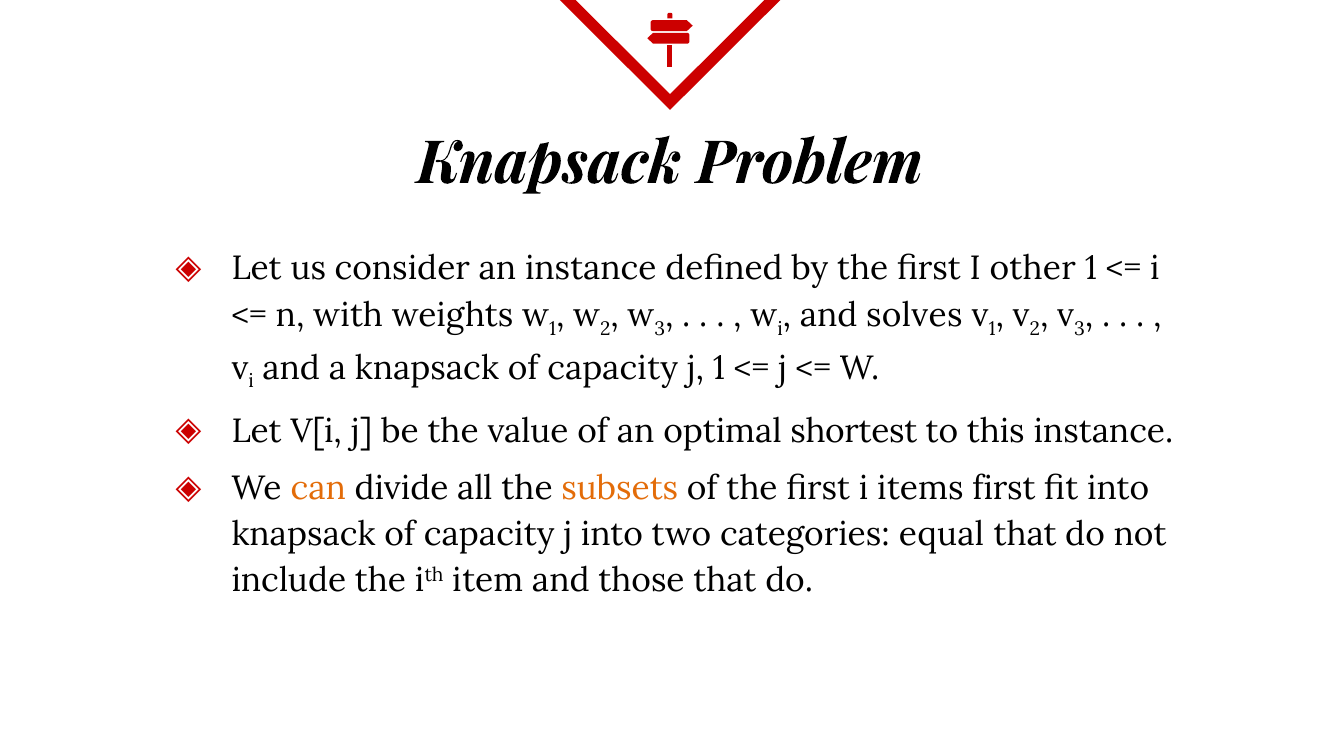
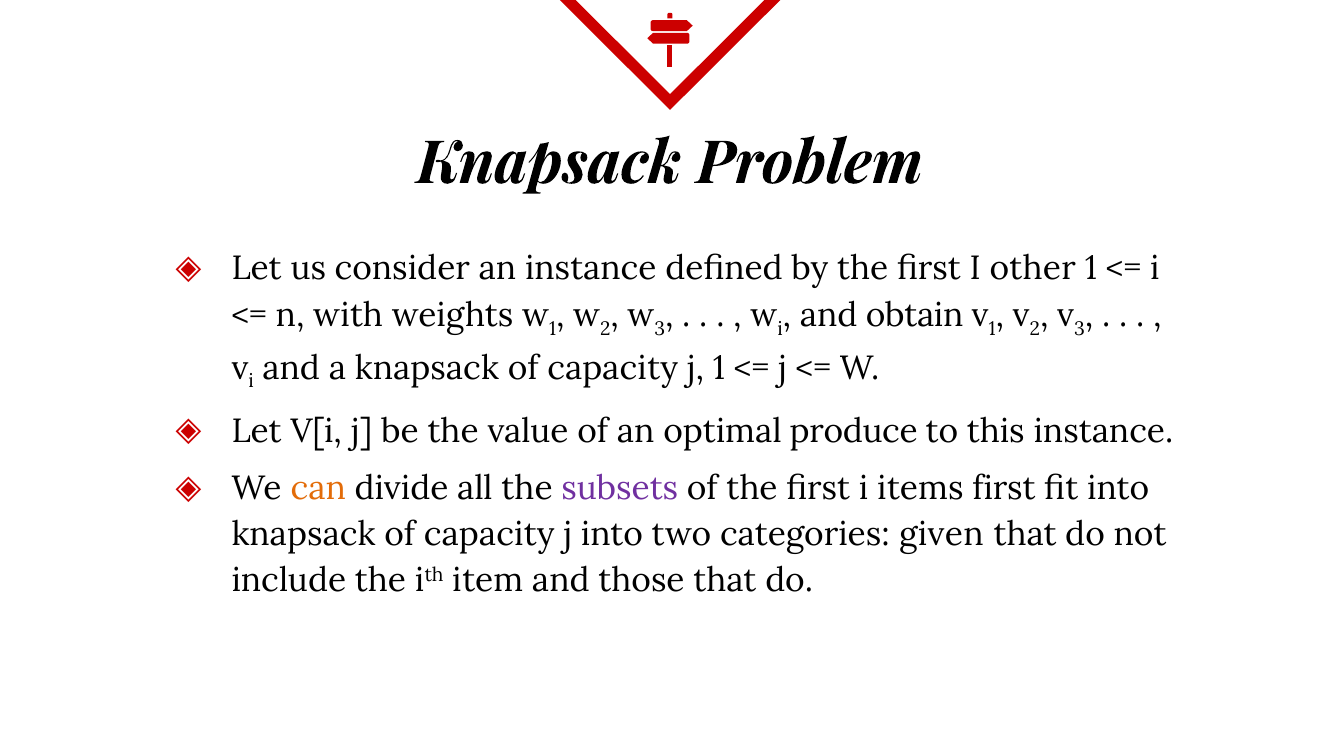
solves: solves -> obtain (915, 316)
shortest: shortest -> produce (854, 431)
subsets colour: orange -> purple (620, 488)
equal: equal -> given (941, 535)
